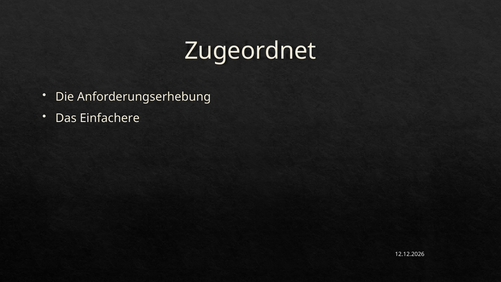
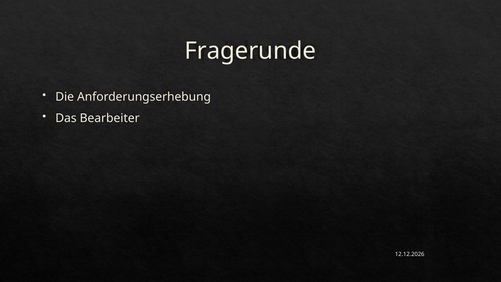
Zugeordnet: Zugeordnet -> Fragerunde (250, 51)
Einfachere: Einfachere -> Bearbeiter (110, 118)
